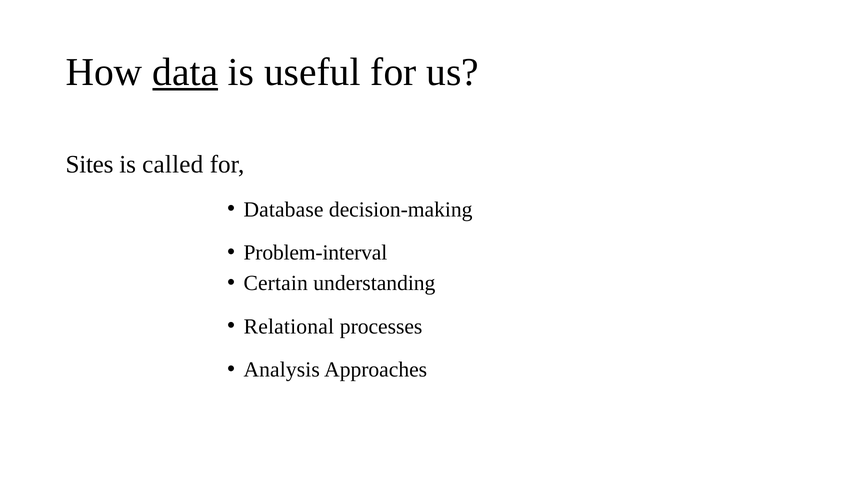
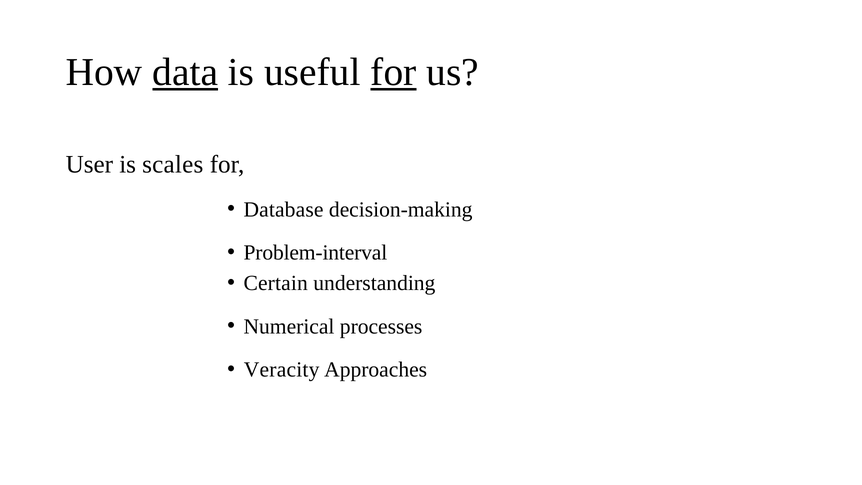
for underline: none -> present (393, 72)
Sites: Sites -> User (89, 164)
called: called -> scales (173, 164)
Relational: Relational -> Numerical (289, 326)
Analysis: Analysis -> Veracity (282, 370)
